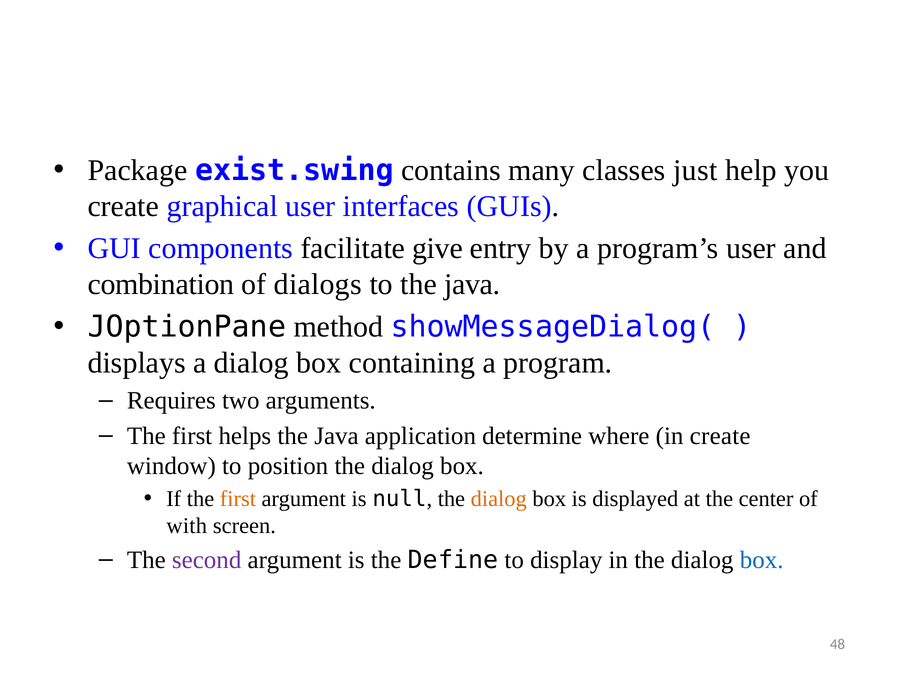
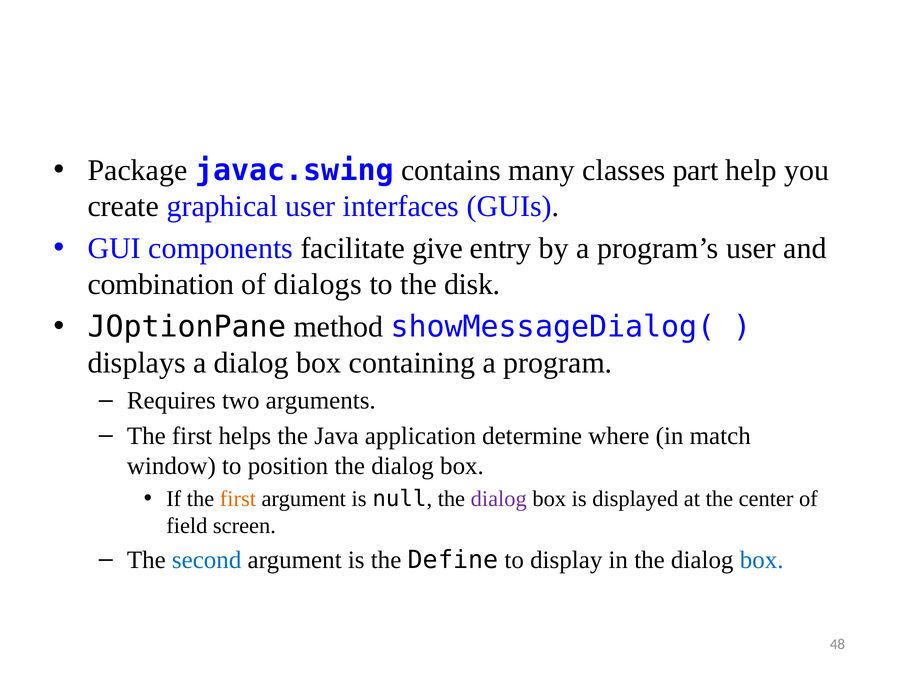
exist.swing: exist.swing -> javac.swing (294, 170)
just: just -> part (696, 170)
to the java: java -> disk (472, 284)
in create: create -> match (720, 435)
dialog colour: orange -> purple (499, 499)
with: with -> field (187, 525)
second colour: purple -> blue (207, 559)
